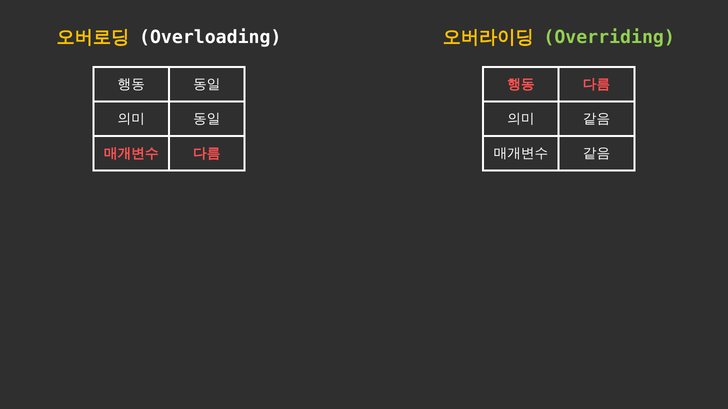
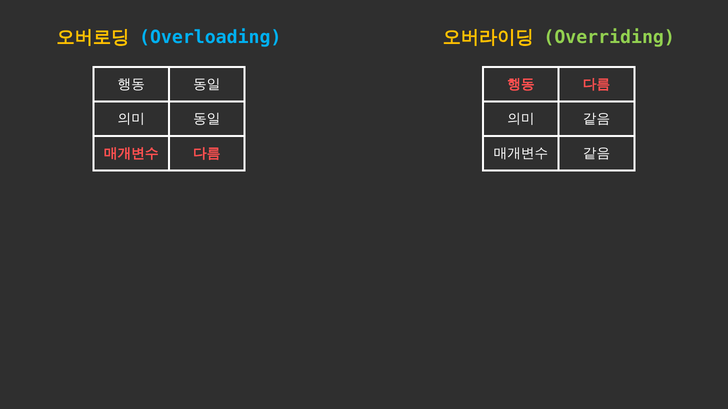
Overloading colour: white -> light blue (210, 37)
